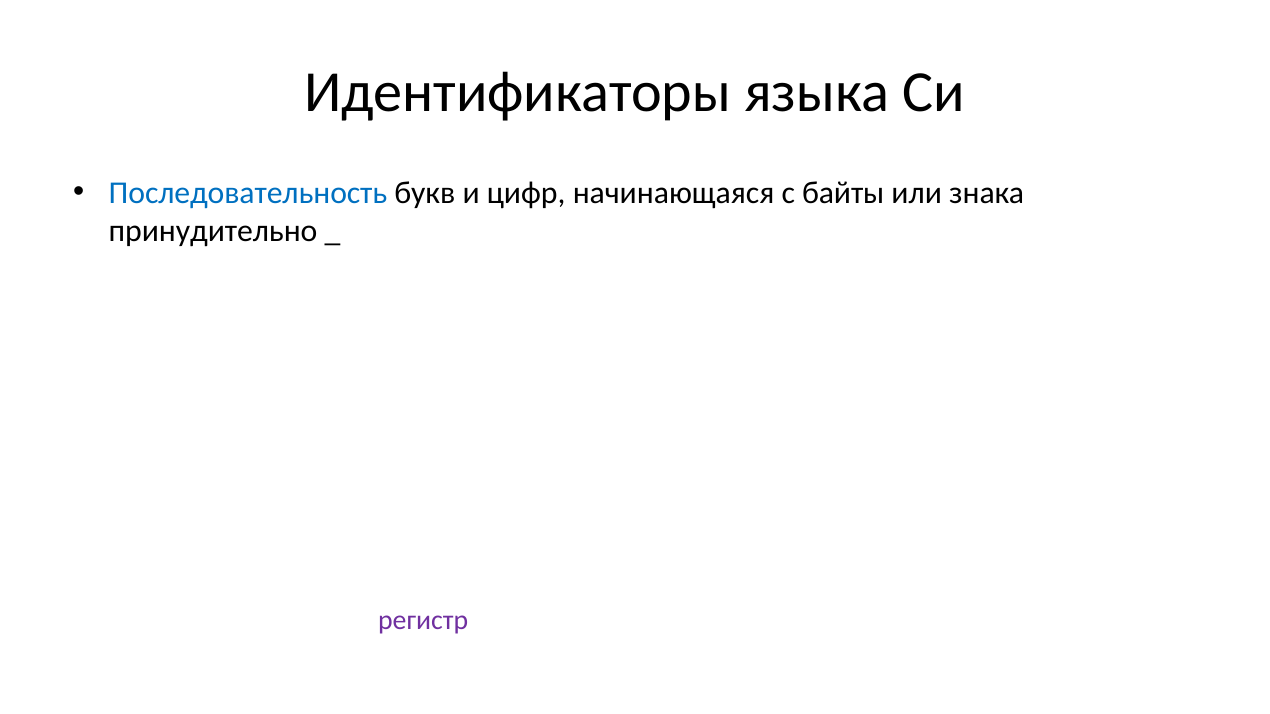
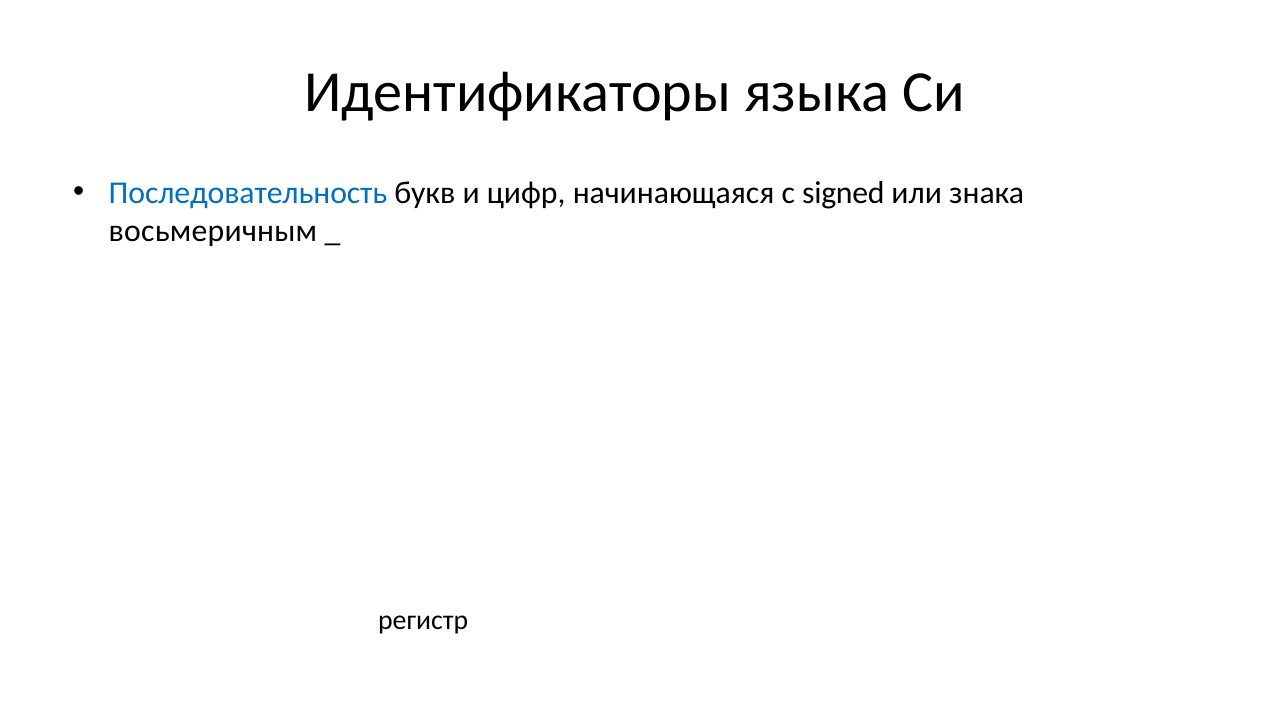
байты: байты -> signed (843, 193)
принудительно: принудительно -> восьмеричным (213, 231)
регистр colour: purple -> black (423, 620)
